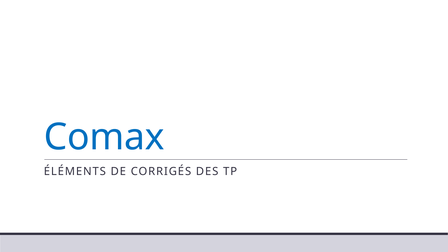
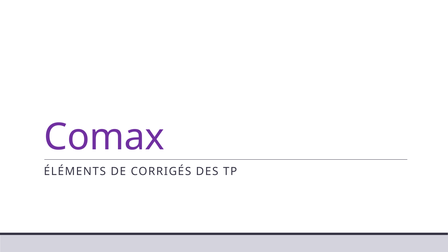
Comax colour: blue -> purple (104, 137)
